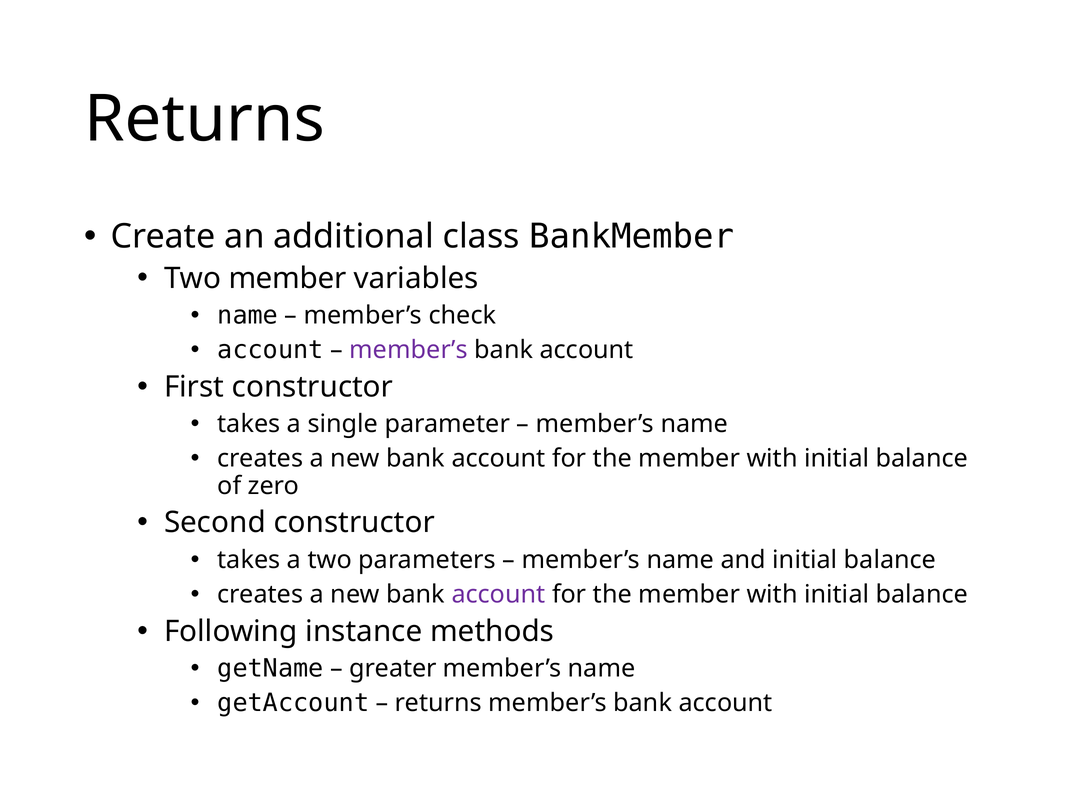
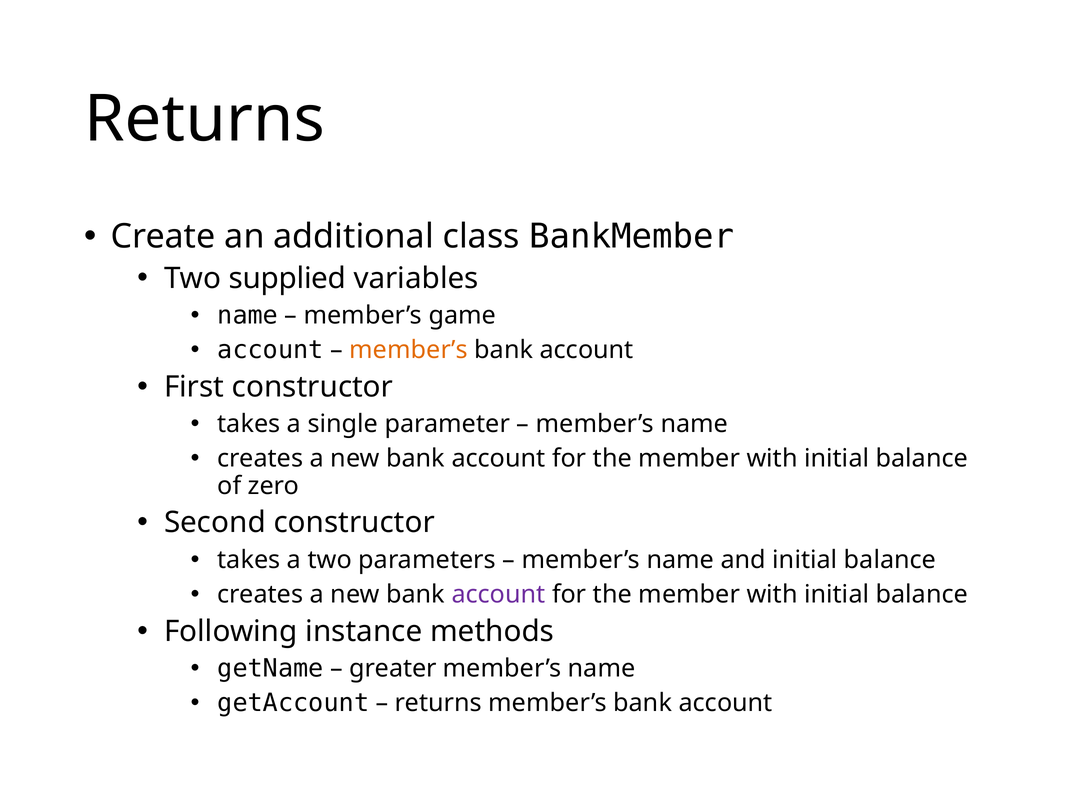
Two member: member -> supplied (288, 278)
check: check -> game (462, 315)
member’s colour: purple -> orange (409, 350)
